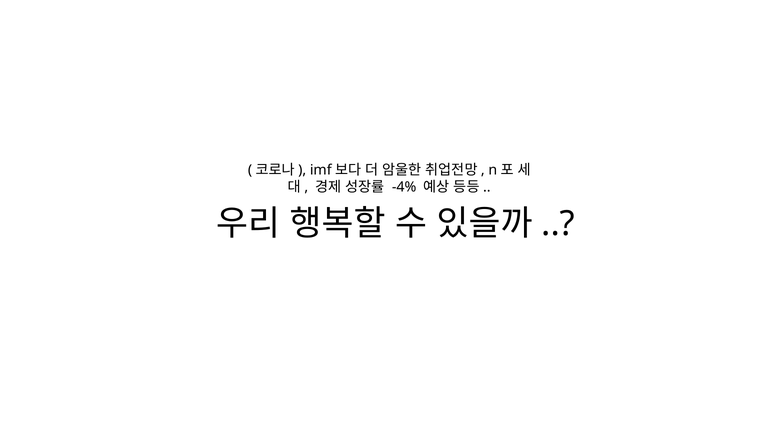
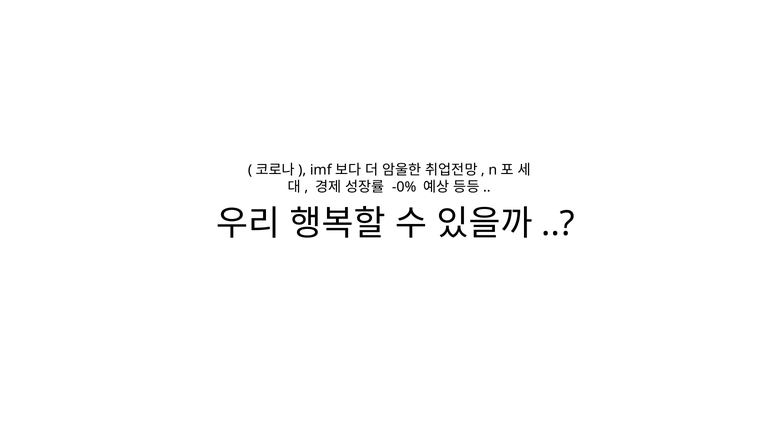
-4%: -4% -> -0% (404, 187)
